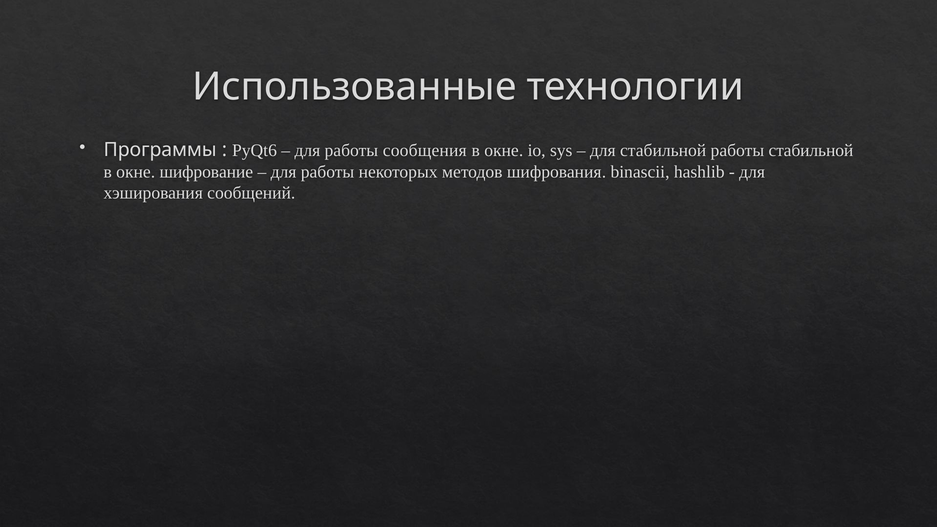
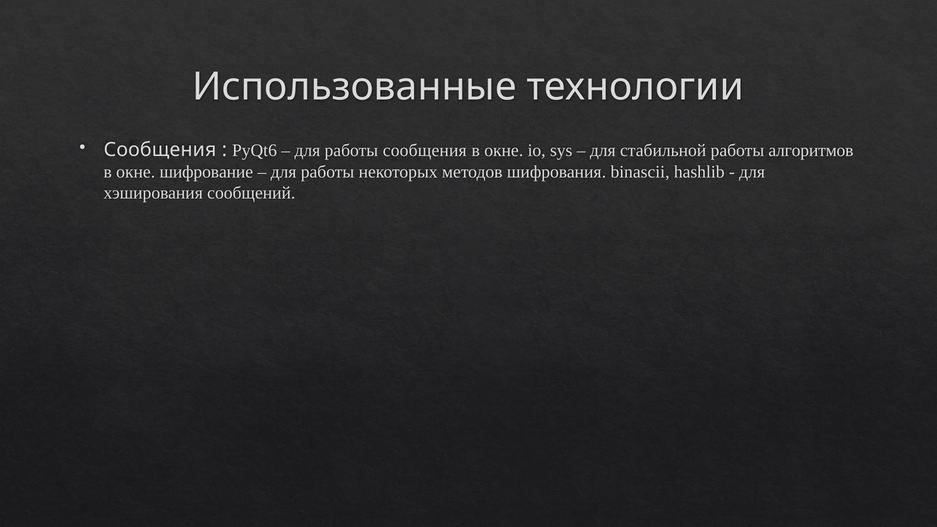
Программы: Программы -> Сообщения (160, 150)
работы стабильной: стабильной -> алгоритмов (811, 150)
